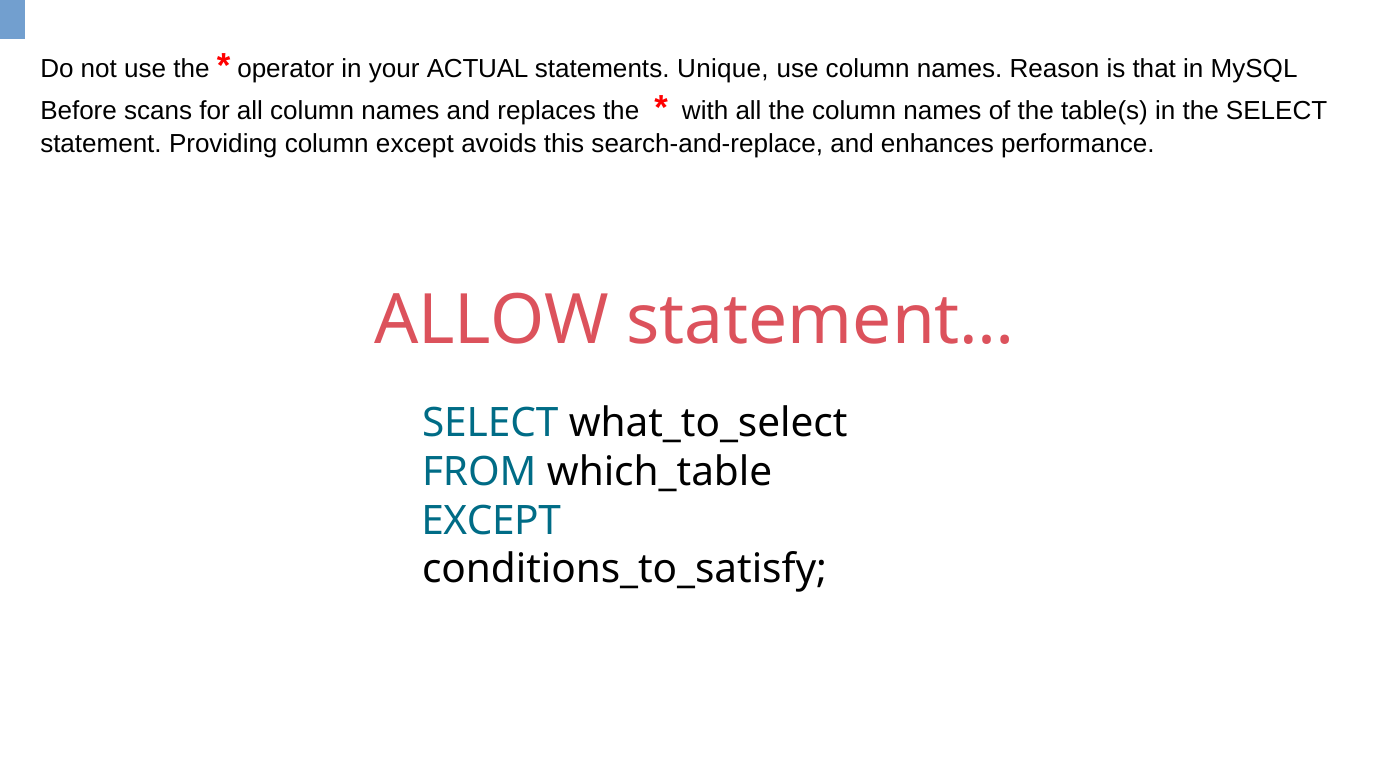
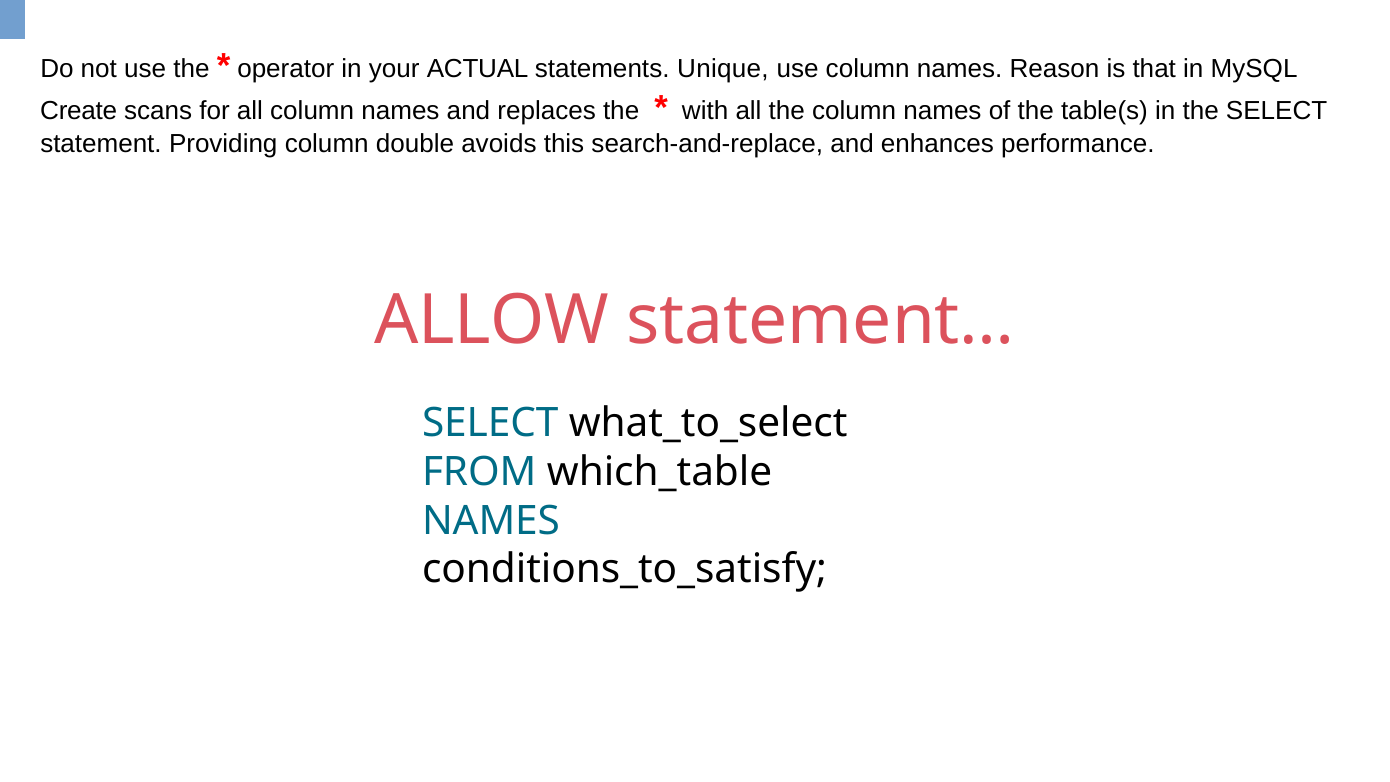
Before: Before -> Create (79, 111)
column except: except -> double (415, 144)
EXCEPT: EXCEPT -> NAMES (491, 521)
